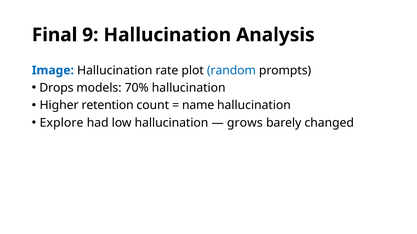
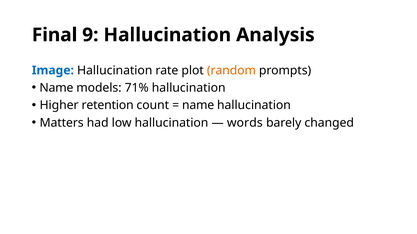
random colour: blue -> orange (231, 71)
Drops: Drops -> Name (56, 88)
70%: 70% -> 71% (137, 88)
Explore: Explore -> Matters (62, 123)
grows: grows -> words (245, 123)
